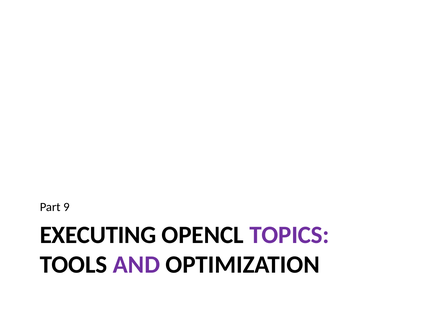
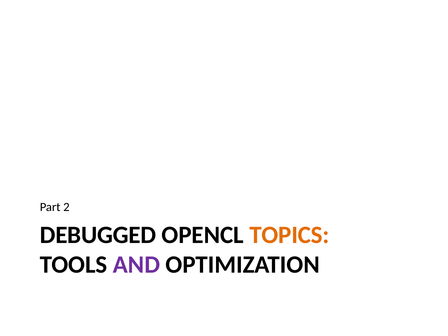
9: 9 -> 2 (66, 207)
EXECUTING: EXECUTING -> DEBUGGED (98, 235)
TOPICS colour: purple -> orange (289, 235)
